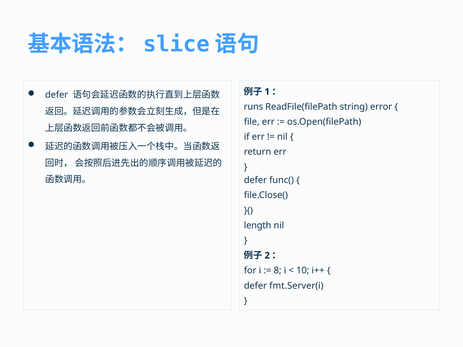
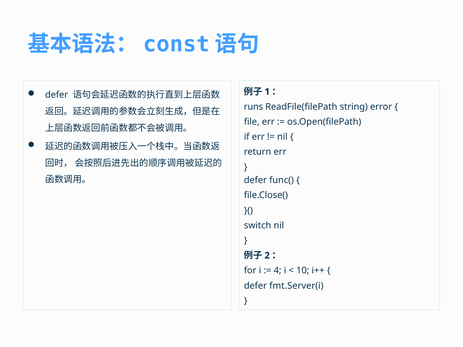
slice: slice -> const (176, 44)
length: length -> switch (258, 226)
8: 8 -> 4 (278, 271)
